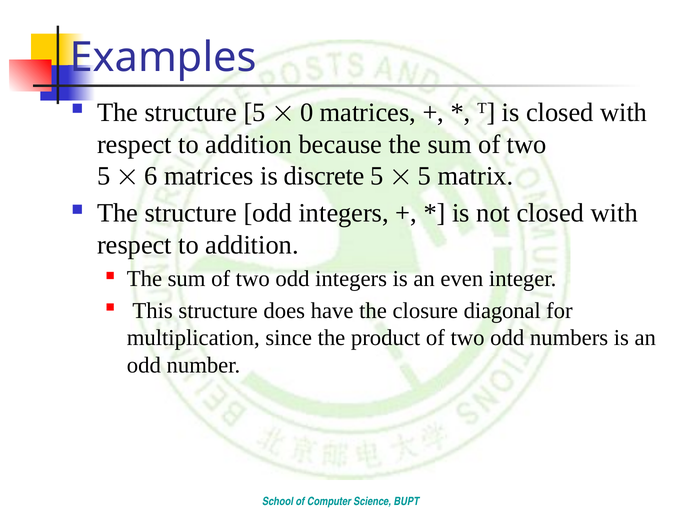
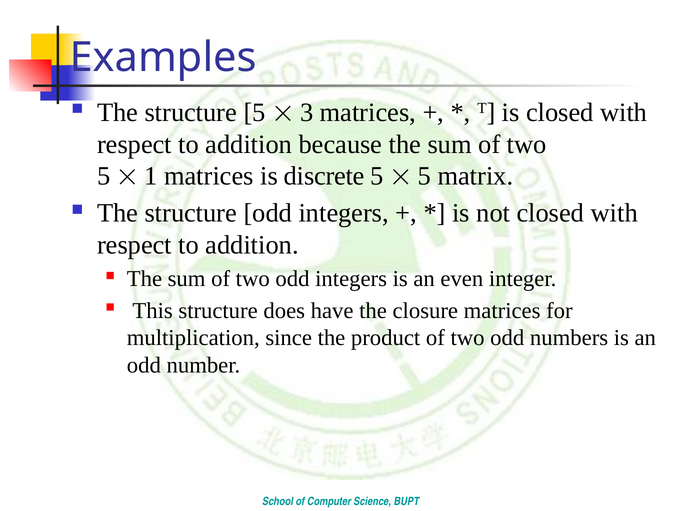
0: 0 -> 3 (307, 112)
6: 6 -> 1 (151, 176)
closure diagonal: diagonal -> matrices (502, 310)
